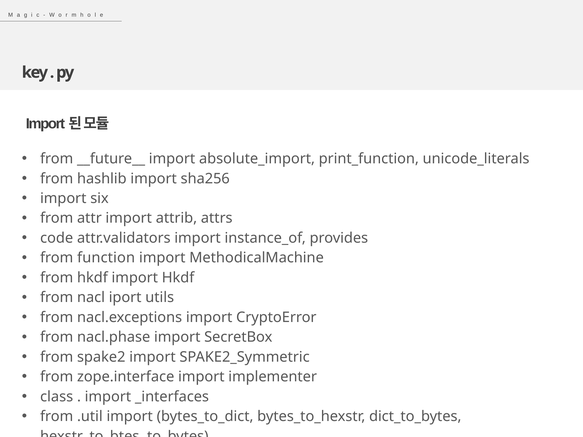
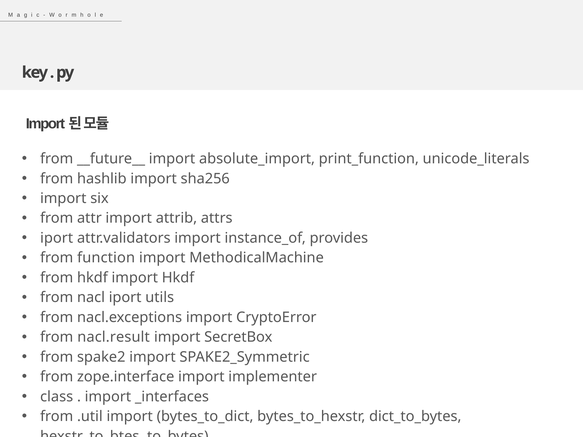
code: code -> iport (57, 238)
nacl.phase: nacl.phase -> nacl.result (114, 337)
